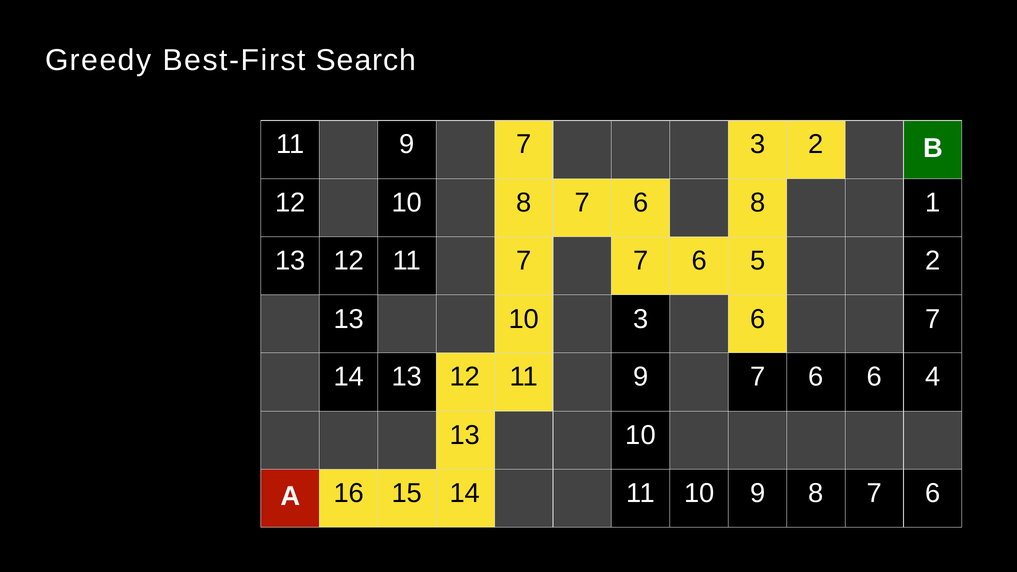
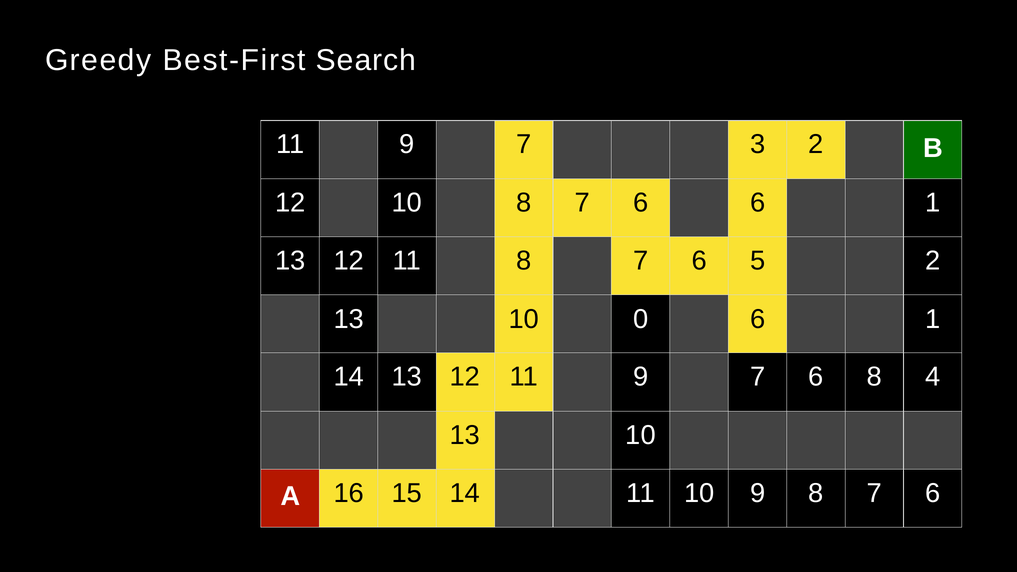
6 8: 8 -> 6 (758, 203)
11 7: 7 -> 8 (524, 261)
10 3: 3 -> 0 (641, 319)
7: 7 -> 1 (933, 319)
6 6: 6 -> 8 (874, 377)
